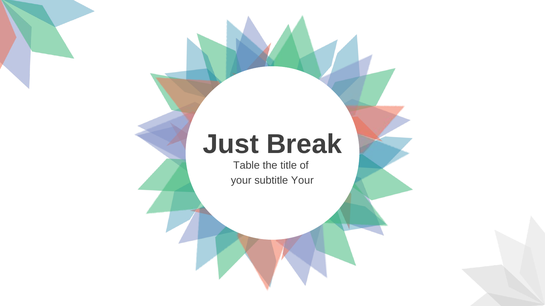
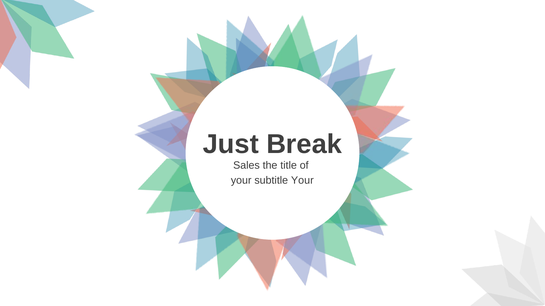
Table: Table -> Sales (246, 166)
